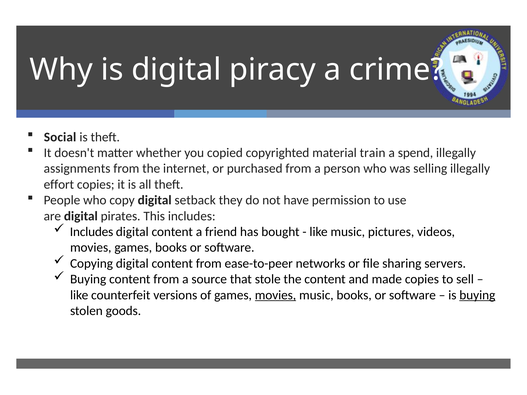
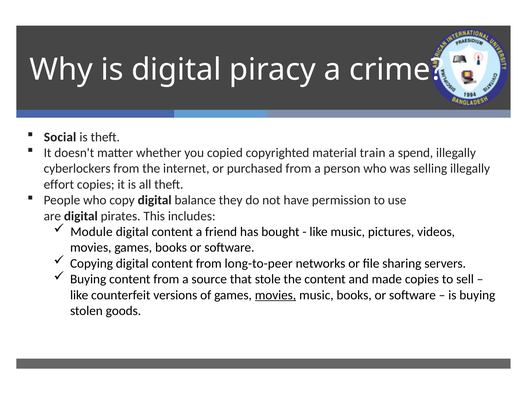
assignments: assignments -> cyberlockers (77, 169)
setback: setback -> balance (195, 200)
Includes: Includes -> Module (91, 232)
ease-to-peer: ease-to-peer -> long-to-peer (259, 264)
buying underline: present -> none (477, 295)
